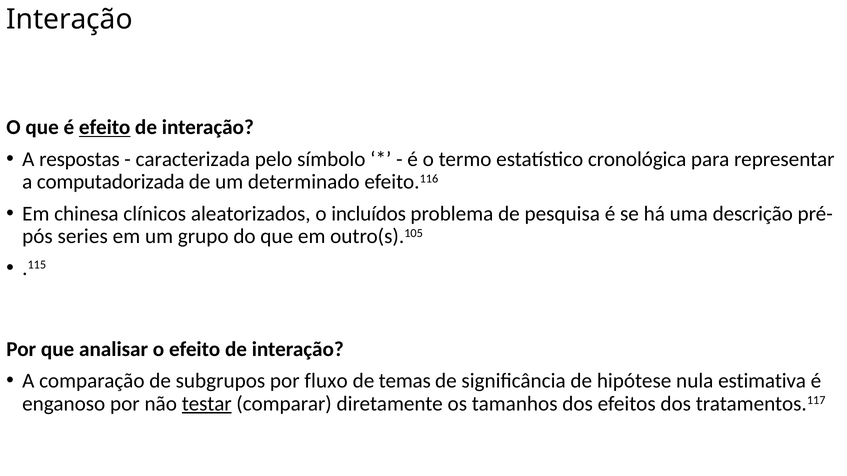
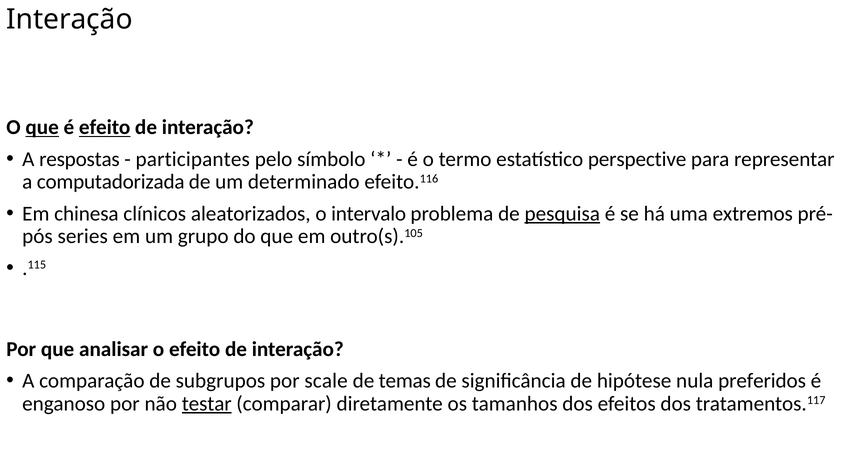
que underline: none -> present (42, 128)
caracterizada: caracterizada -> participantes (193, 159)
cronológica: cronológica -> perspective (637, 159)
incluídos: incluídos -> intervalo (369, 214)
pesquisa underline: none -> present (562, 214)
descrição: descrição -> extremos (753, 214)
fluxo: fluxo -> scale (326, 381)
estimativa: estimativa -> preferidos (762, 381)
